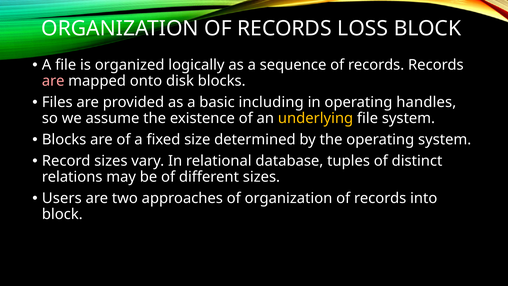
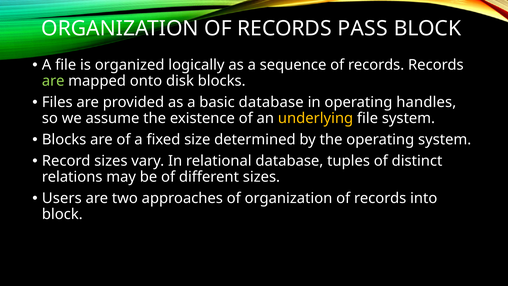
LOSS: LOSS -> PASS (363, 28)
are colour: pink -> light green (53, 81)
basic including: including -> database (271, 102)
